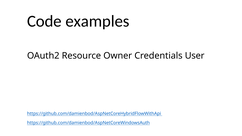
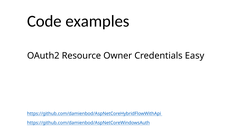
User: User -> Easy (195, 56)
